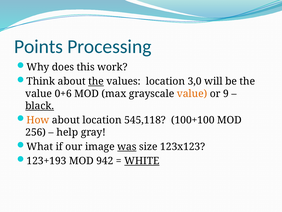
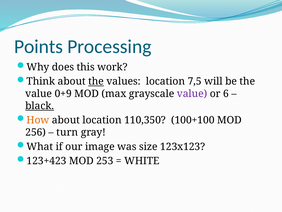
3,0: 3,0 -> 7,5 (195, 81)
0+6: 0+6 -> 0+9 (63, 93)
value colour: orange -> purple (192, 93)
9: 9 -> 6 (226, 93)
545,118: 545,118 -> 110,350 (145, 120)
help: help -> turn (67, 132)
was underline: present -> none (127, 146)
123+193: 123+193 -> 123+423 (47, 161)
942: 942 -> 253 (105, 161)
WHITE underline: present -> none (142, 161)
